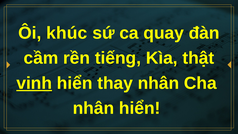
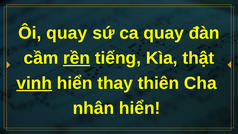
Ôi khúc: khúc -> quay (67, 33)
rền underline: none -> present (77, 58)
thay nhân: nhân -> thiên (158, 83)
